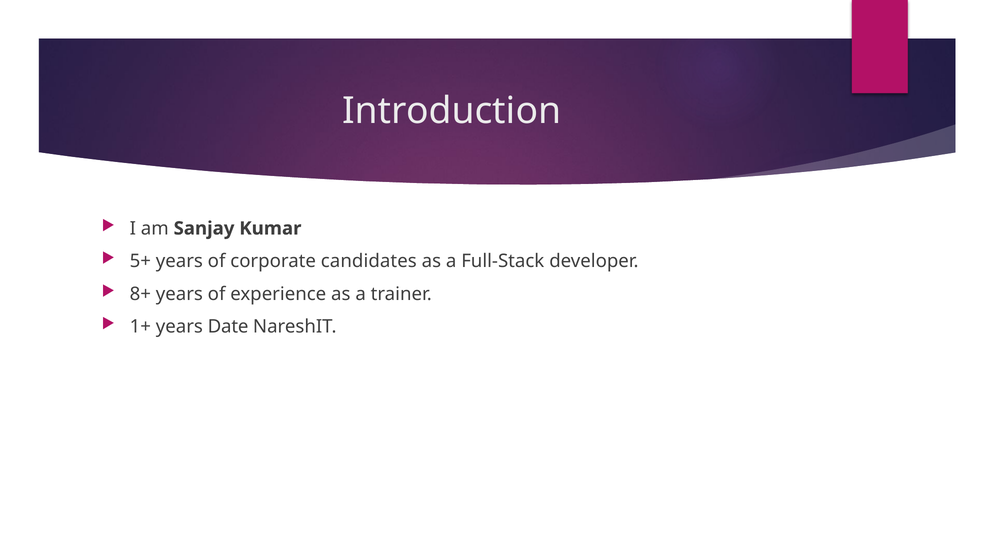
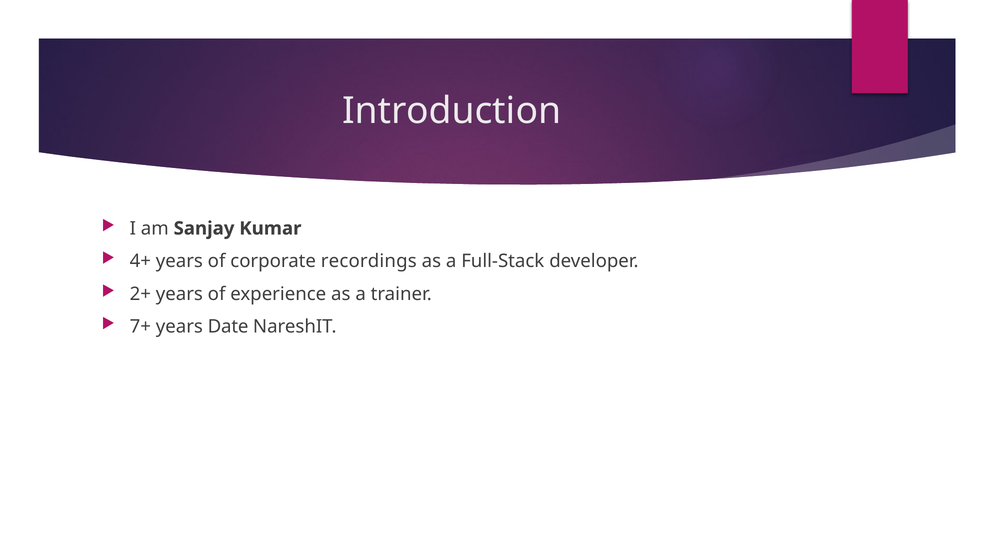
5+: 5+ -> 4+ (140, 261)
candidates: candidates -> recordings (369, 261)
8+: 8+ -> 2+ (140, 294)
1+: 1+ -> 7+ (140, 327)
